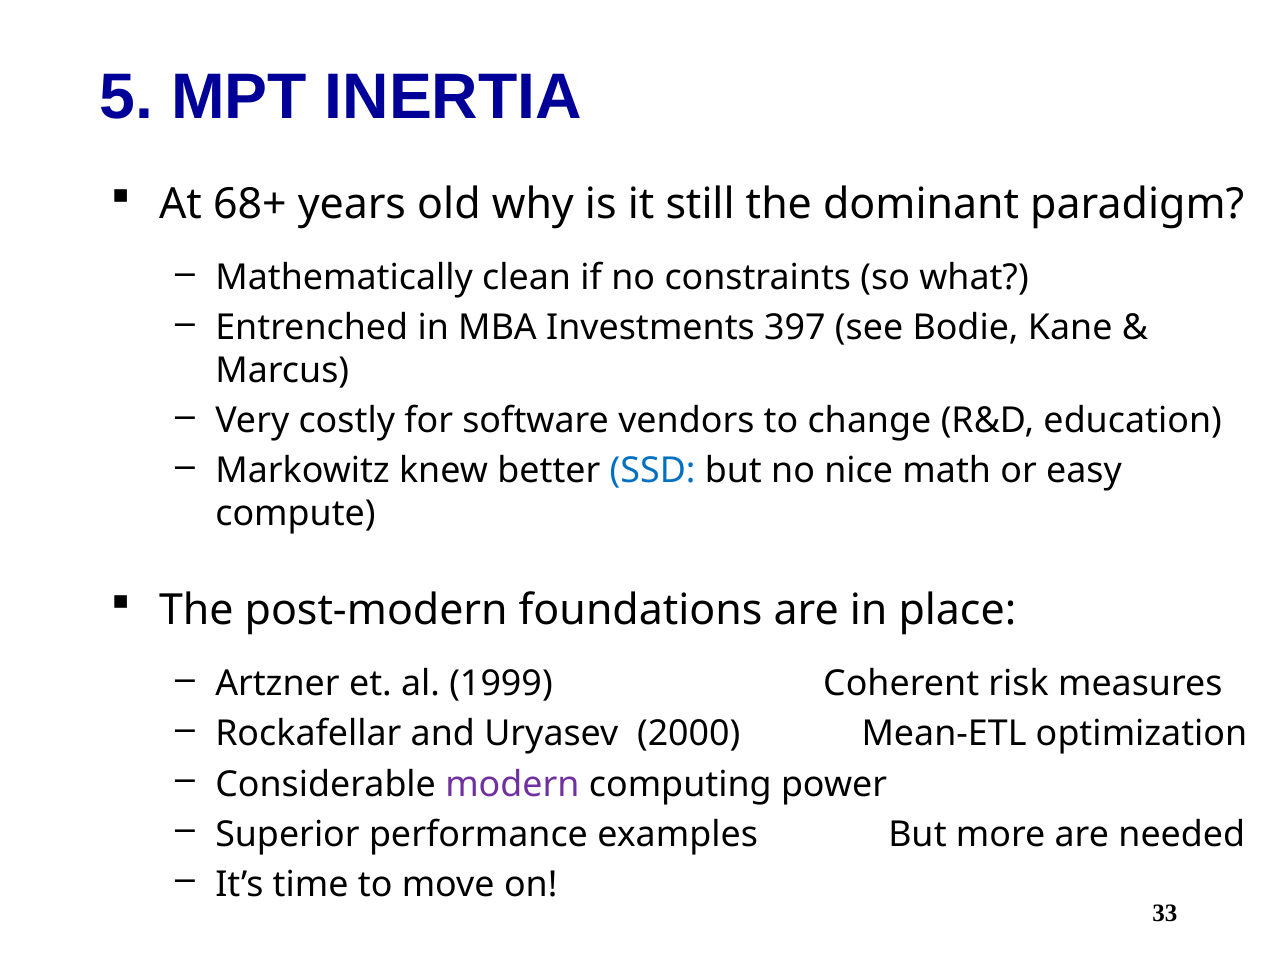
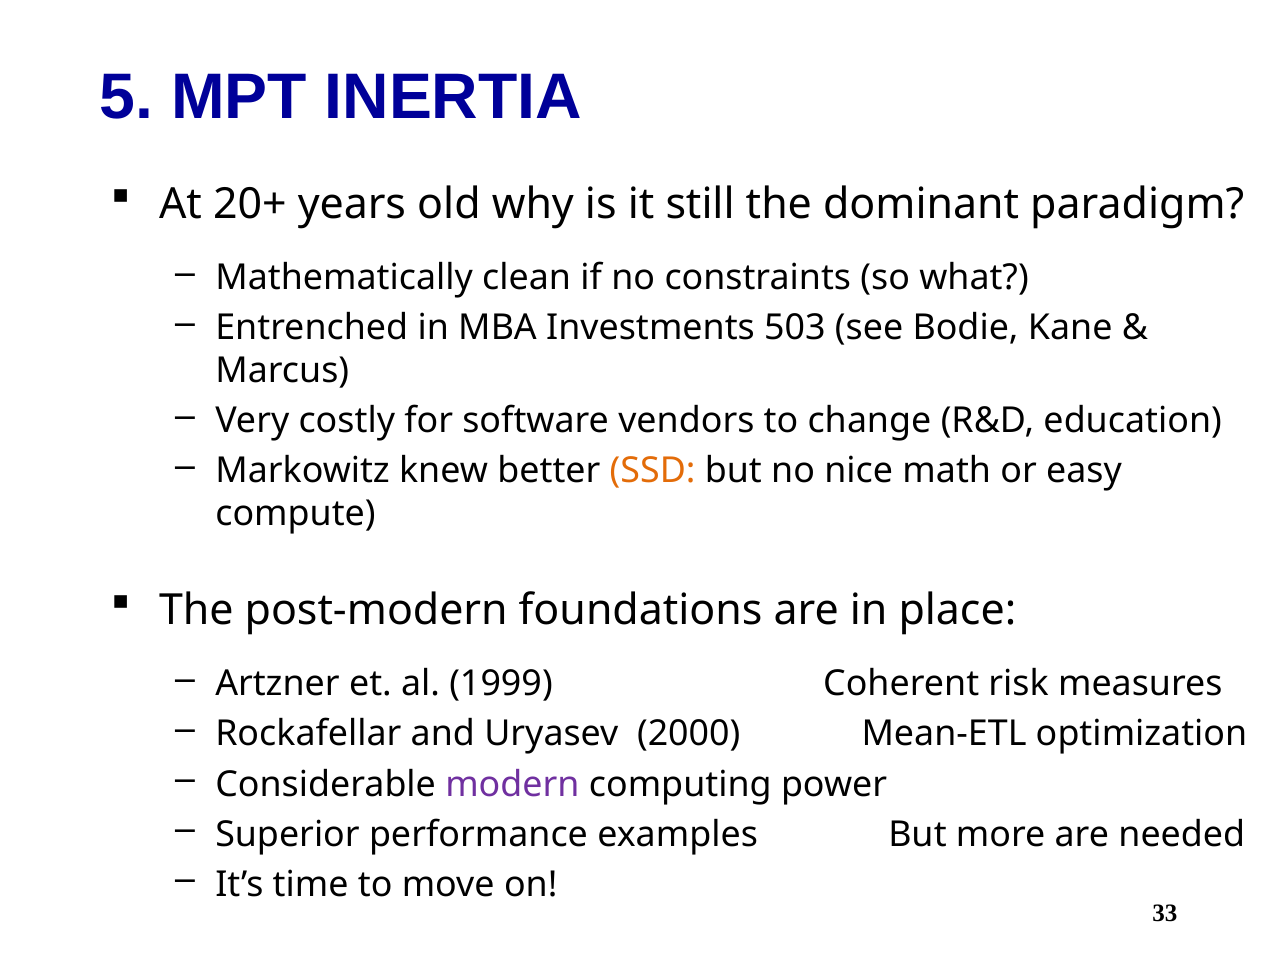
68+: 68+ -> 20+ (250, 204)
397: 397 -> 503 (795, 328)
SSD colour: blue -> orange (653, 471)
